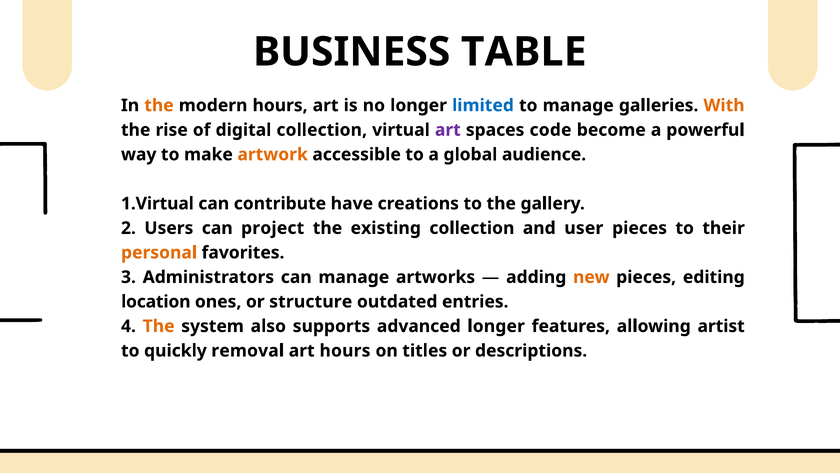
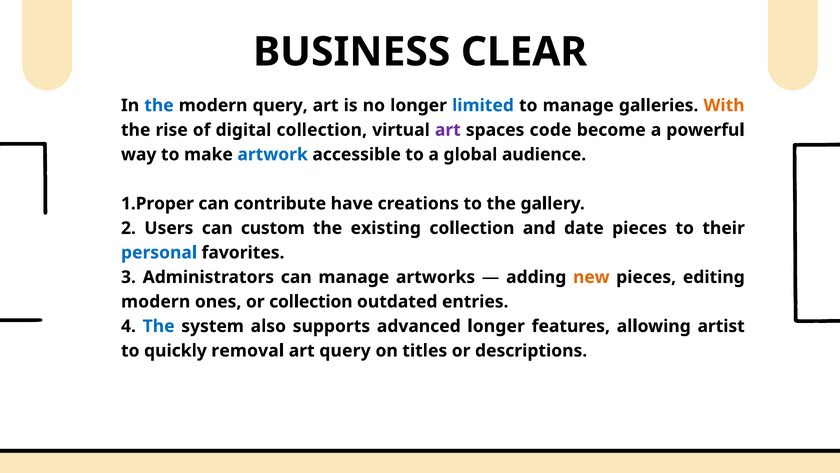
TABLE: TABLE -> CLEAR (524, 52)
the colour: orange -> blue (159, 105)
modern hours: hours -> query (280, 105)
artwork colour: orange -> blue (273, 154)
1.Virtual: 1.Virtual -> 1.Proper (157, 203)
project: project -> custom (273, 228)
user: user -> date (584, 228)
personal colour: orange -> blue (159, 252)
location: location -> modern (156, 301)
or structure: structure -> collection (311, 301)
The colour: orange -> blue (159, 326)
art hours: hours -> query (345, 350)
